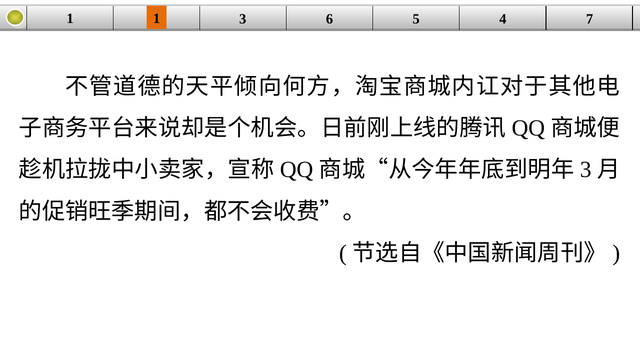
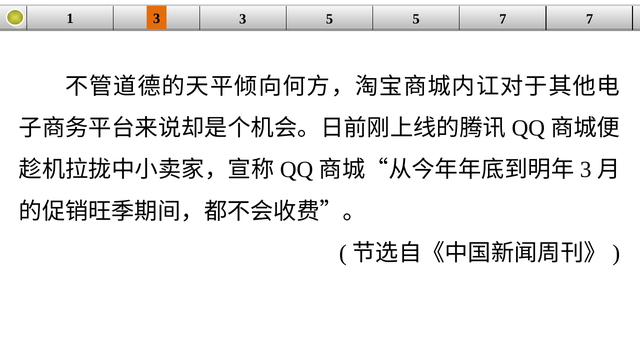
1 1: 1 -> 3 (157, 18)
3 6: 6 -> 5 (329, 19)
5 4: 4 -> 7 (503, 19)
